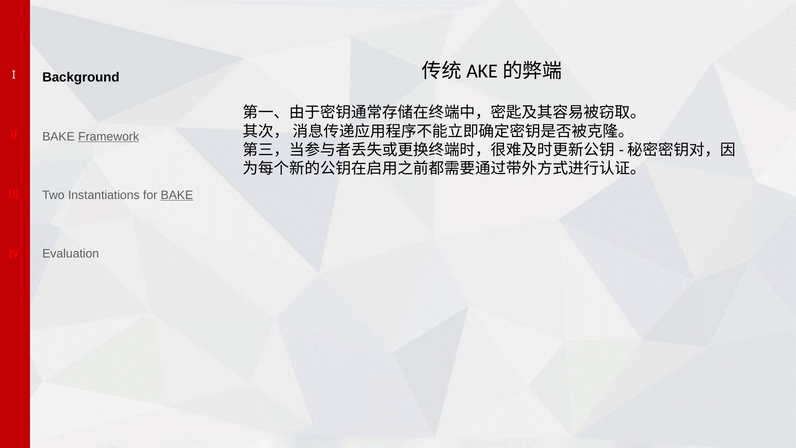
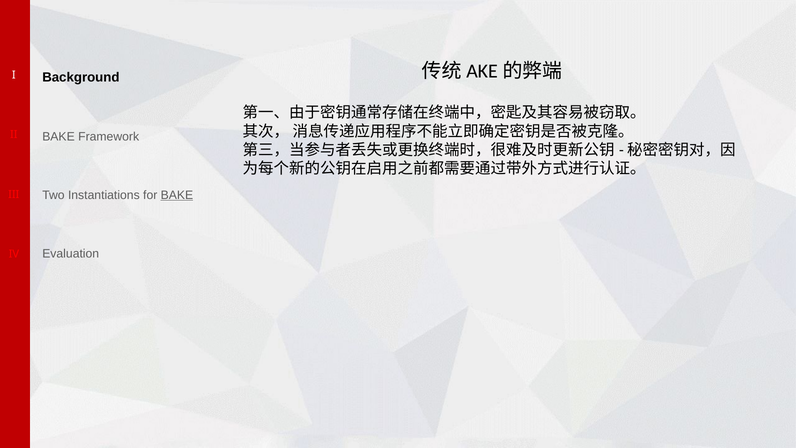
Framework underline: present -> none (109, 137)
